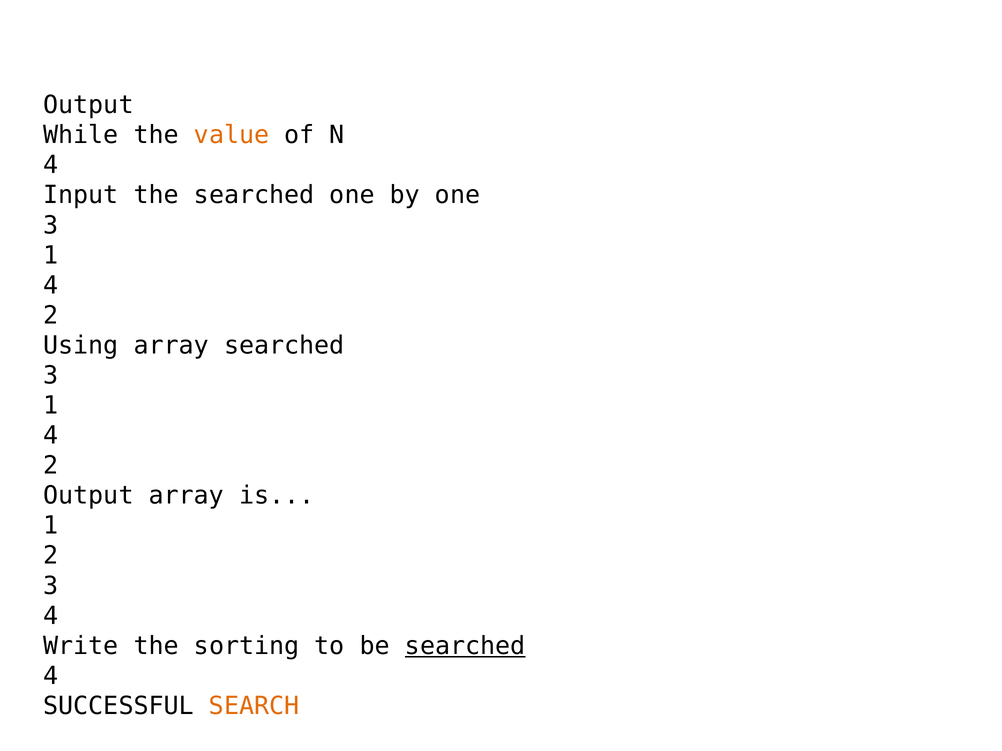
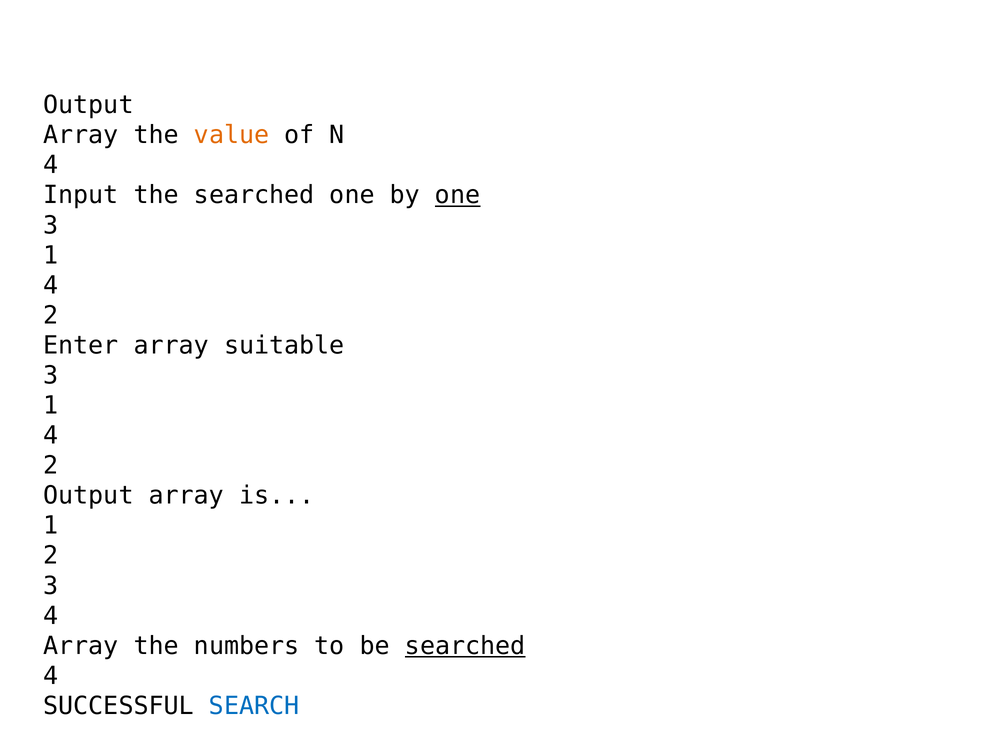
While: While -> Array (81, 135)
one underline: none -> present (458, 195)
Using: Using -> Enter (81, 346)
array searched: searched -> suitable (284, 346)
Write: Write -> Array (81, 646)
sorting: sorting -> numbers (247, 646)
SEARCH colour: orange -> blue (254, 706)
